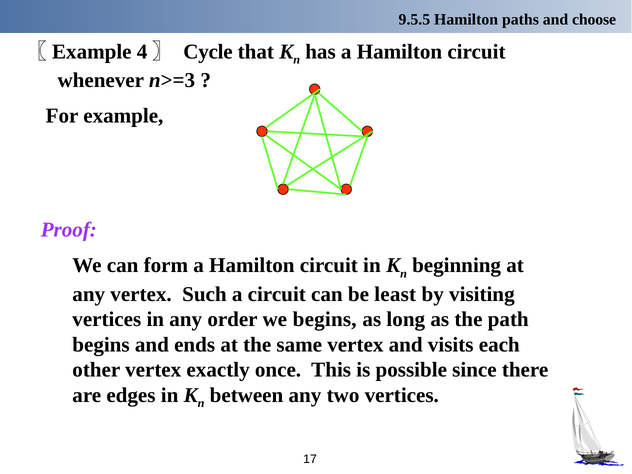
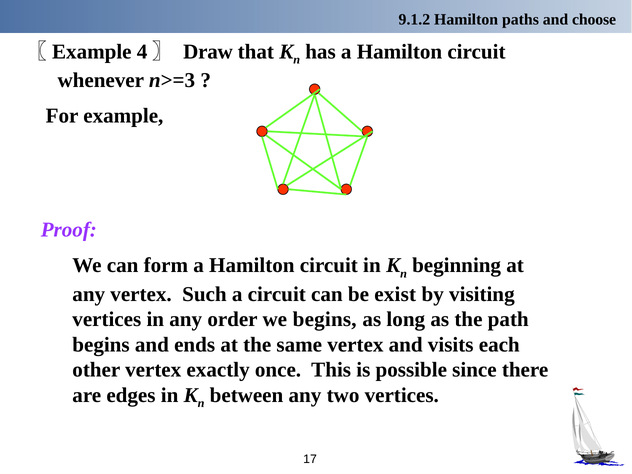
9.5.5: 9.5.5 -> 9.1.2 (414, 20)
Cycle: Cycle -> Draw (208, 52)
least: least -> exist (395, 294)
